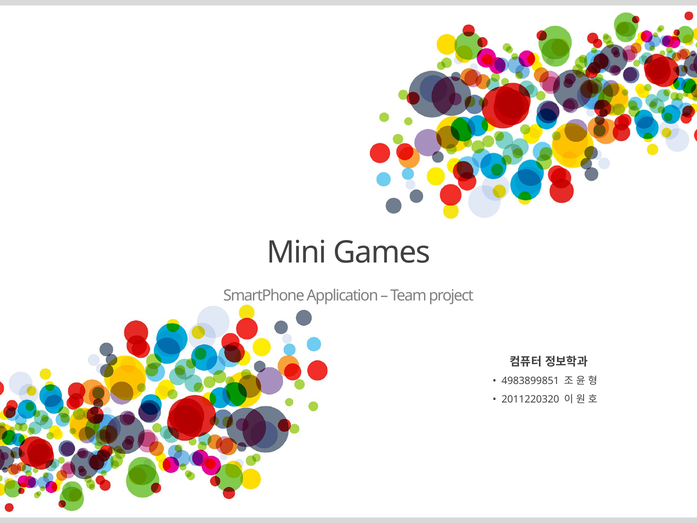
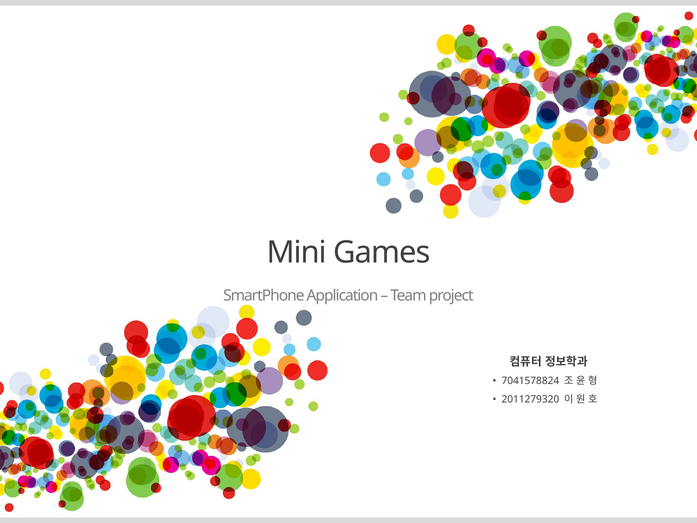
4983899851: 4983899851 -> 7041578824 (530, 381)
2011220320: 2011220320 -> 2011279320 (530, 399)
